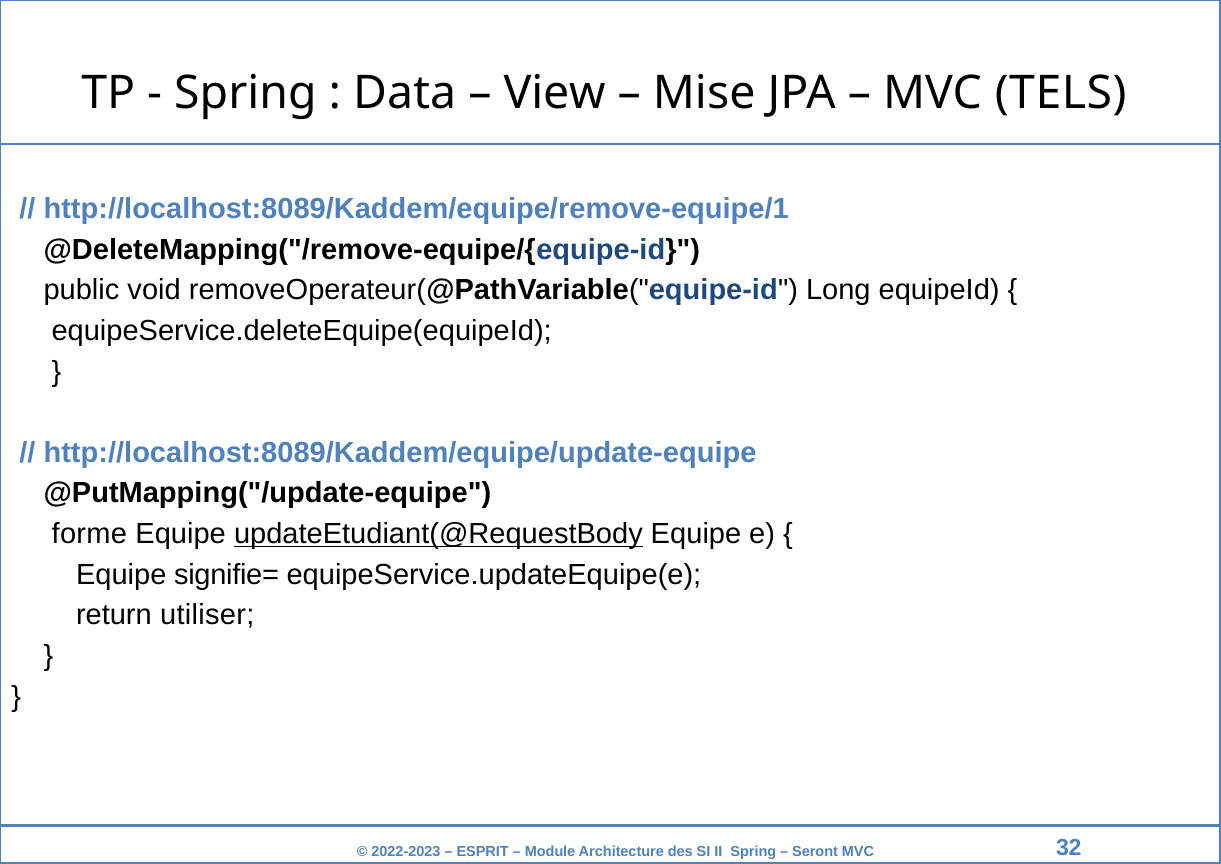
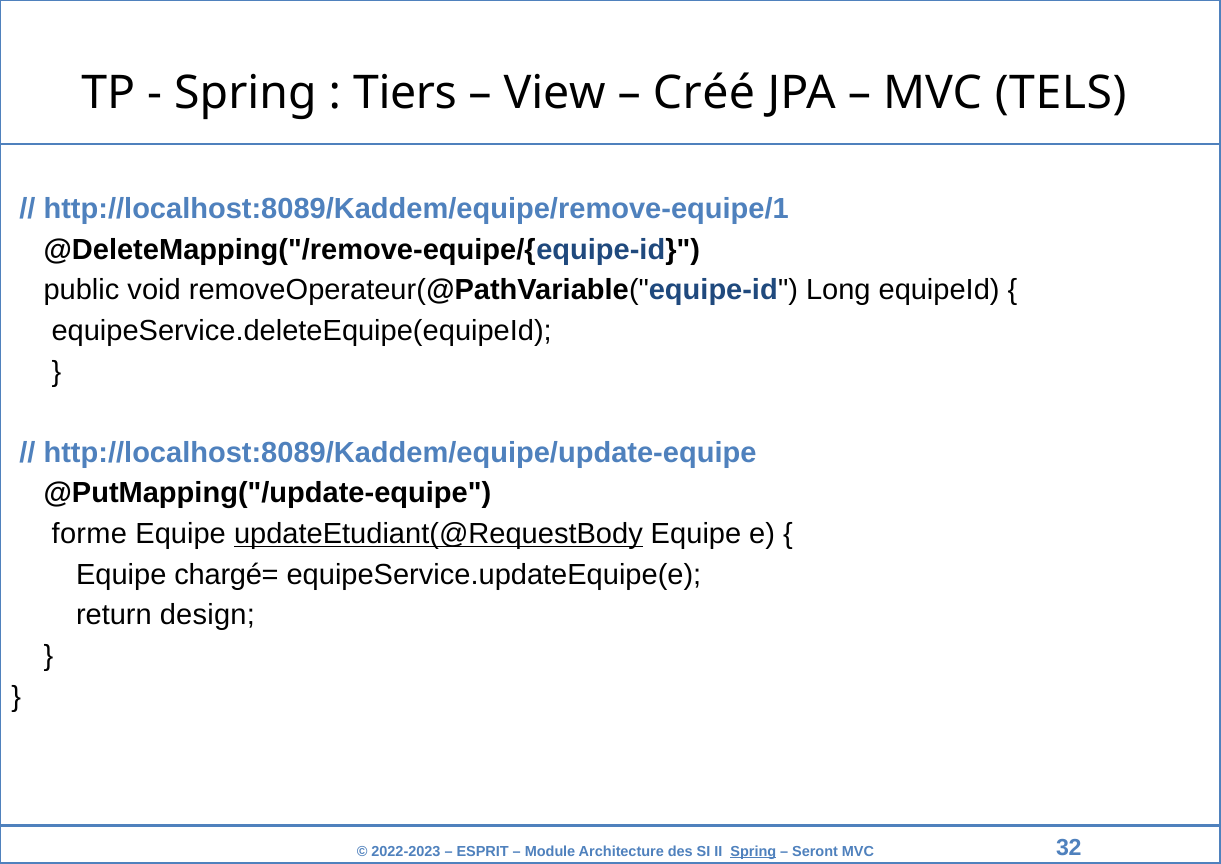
Data: Data -> Tiers (405, 93)
Mise: Mise -> Créé (704, 93)
signifie=: signifie= -> chargé= (227, 574)
utiliser: utiliser -> design (207, 615)
Spring underline: none -> present (753, 851)
